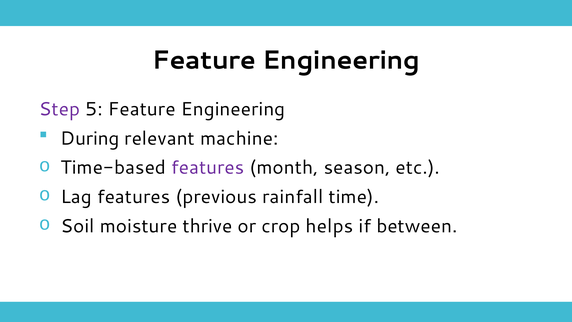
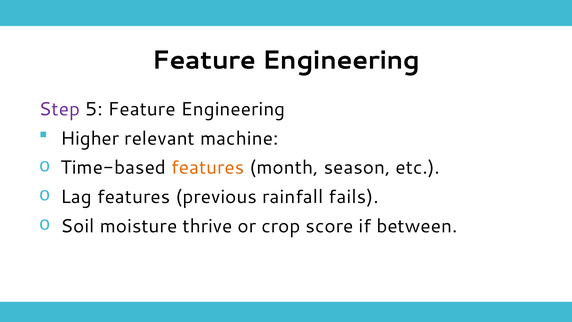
During: During -> Higher (90, 138)
features colour: purple -> orange (208, 168)
time: time -> fails (354, 197)
helps: helps -> score (330, 226)
